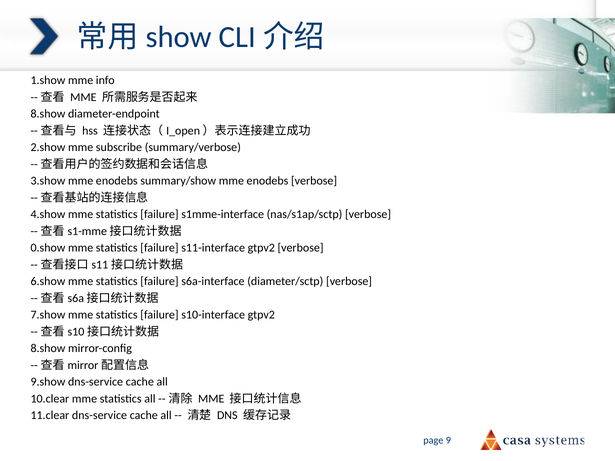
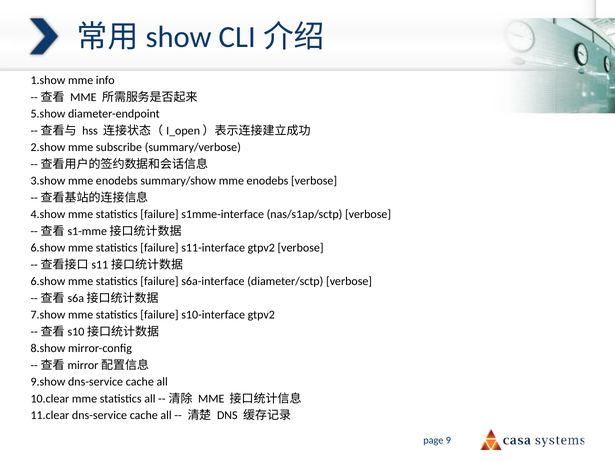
8.show: 8.show -> 5.show (48, 114)
0.show: 0.show -> 6.show (48, 248)
